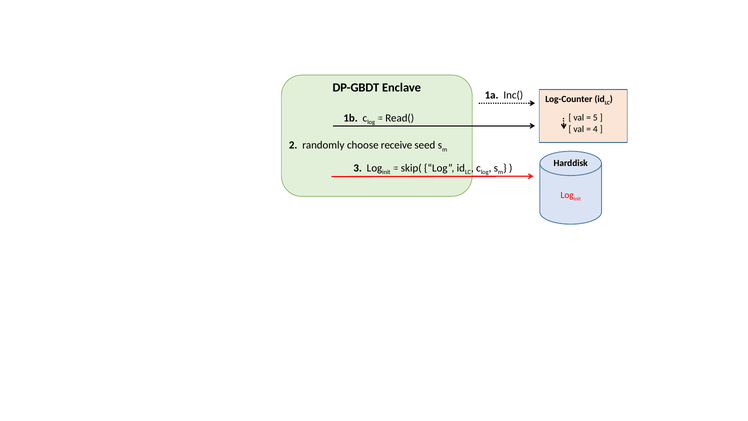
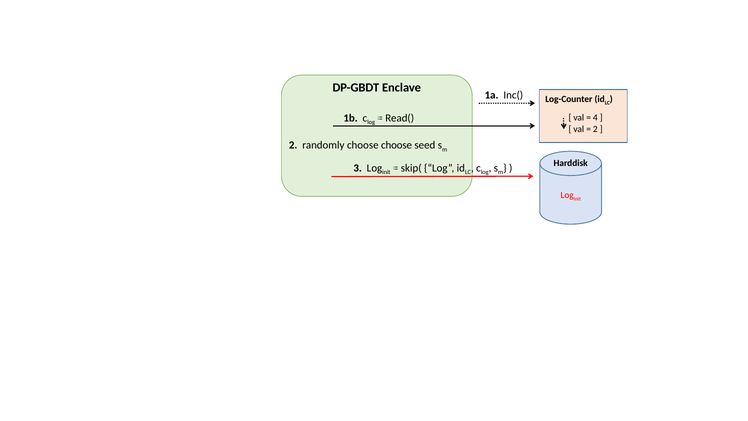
5: 5 -> 4 (595, 118)
4: 4 -> 2 (595, 129)
choose receive: receive -> choose (397, 145)
